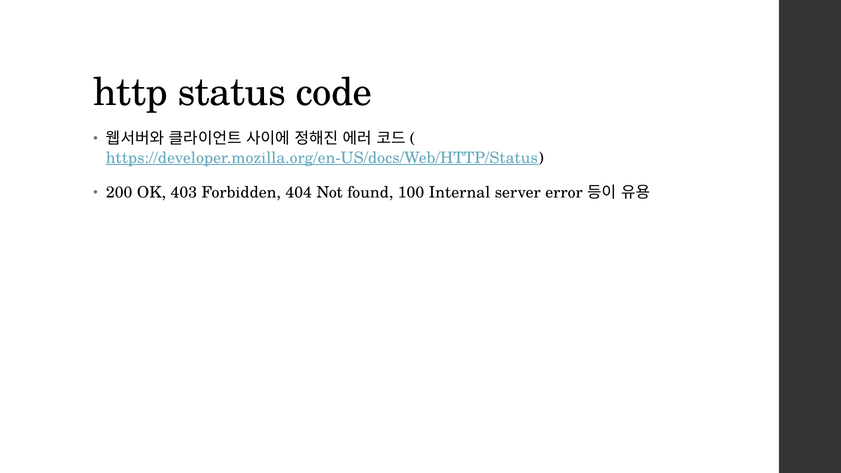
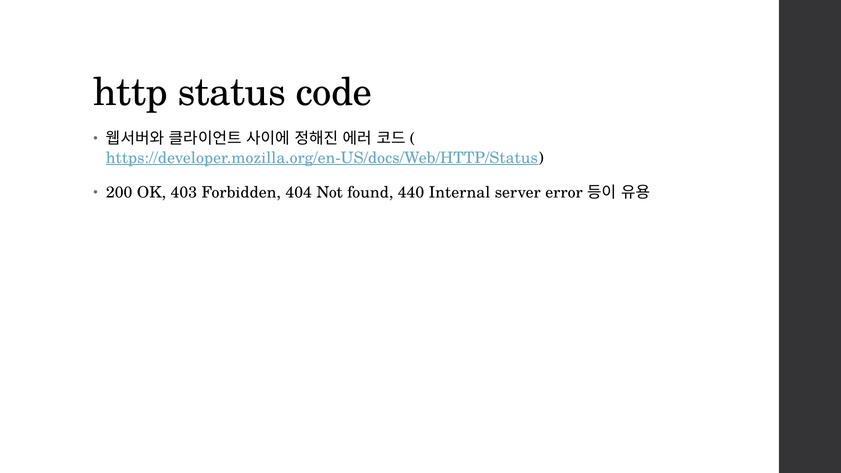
100: 100 -> 440 (411, 192)
